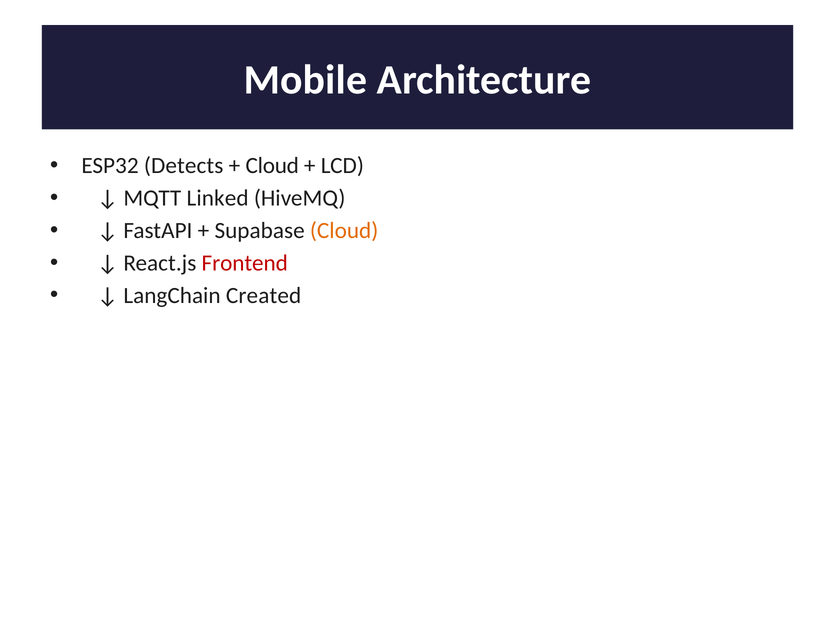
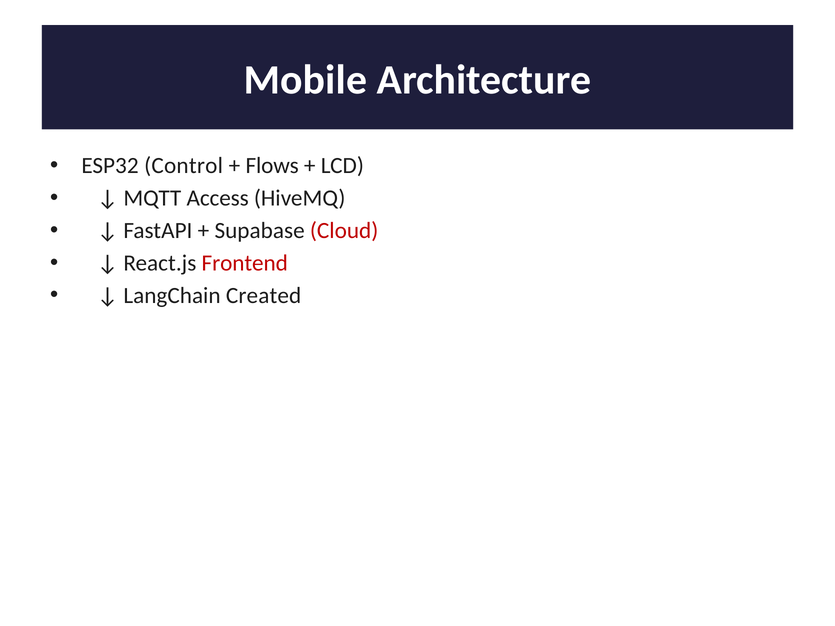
Detects: Detects -> Control (184, 166)
Cloud: Cloud -> Flows (272, 166)
Linked: Linked -> Access (218, 198)
Cloud colour: orange -> red (344, 231)
